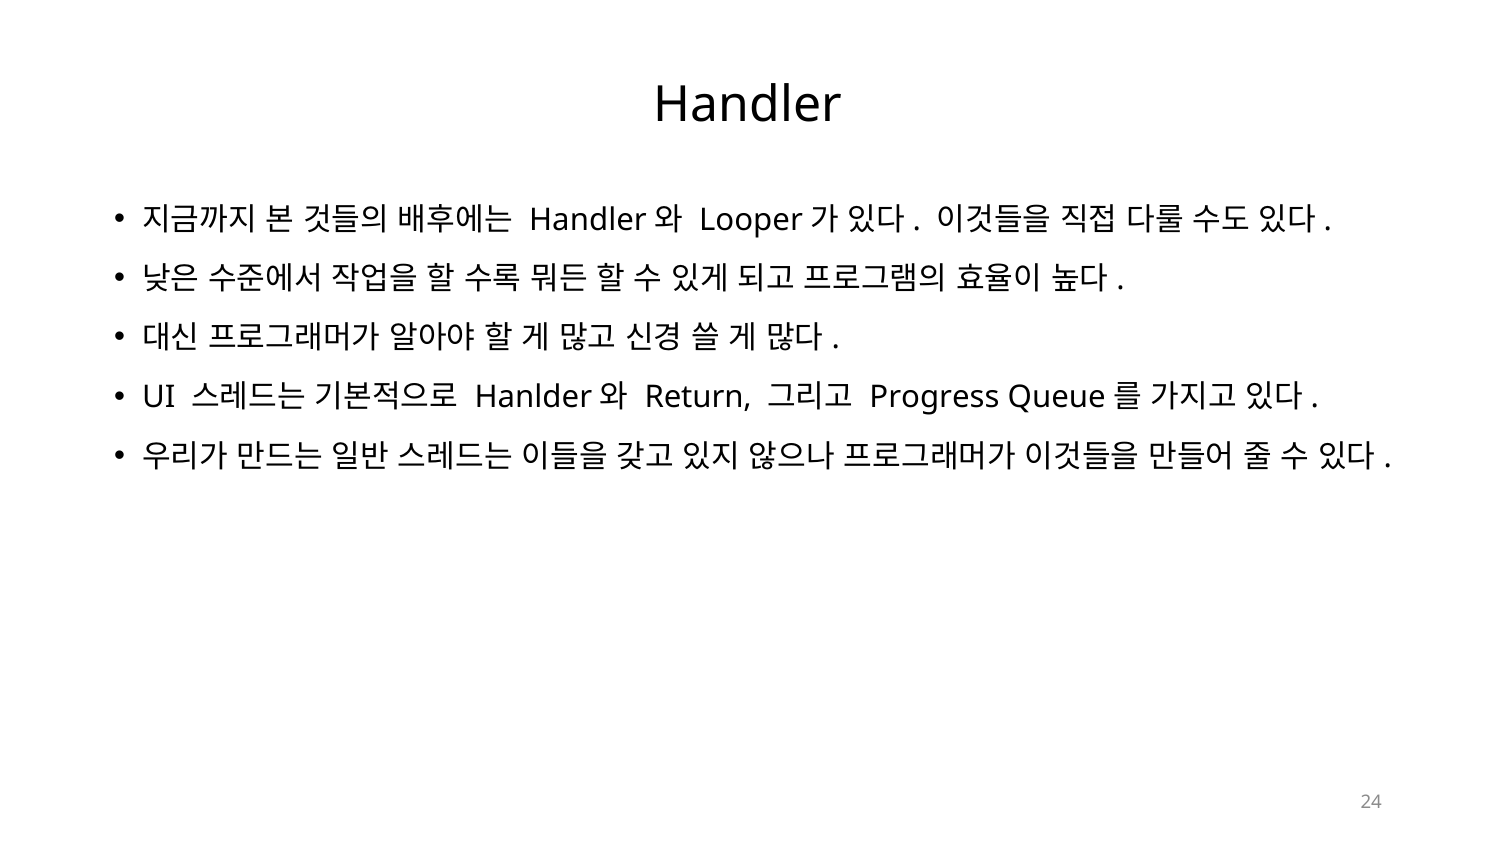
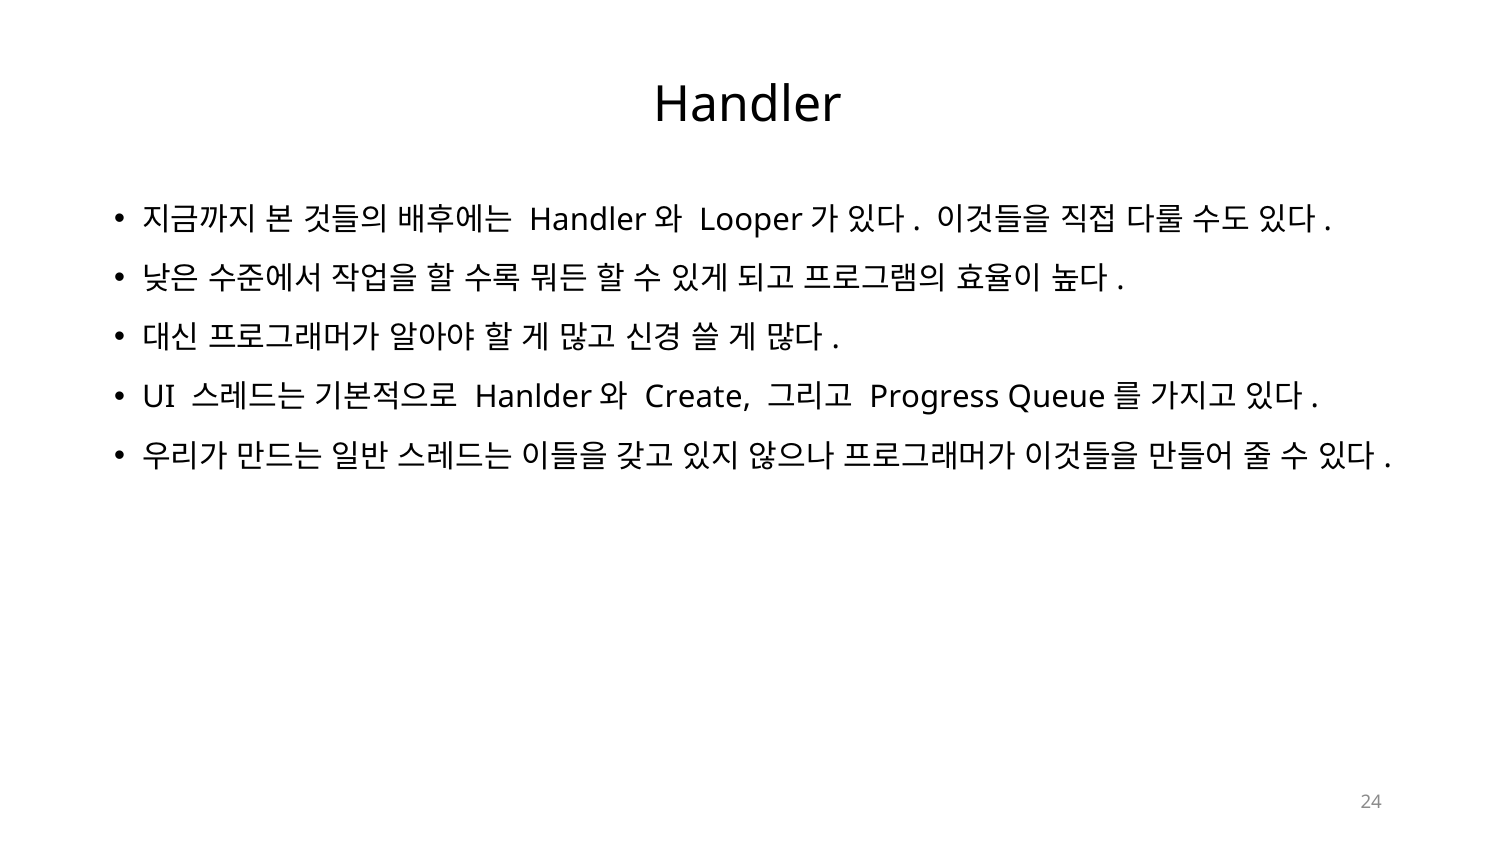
Return: Return -> Create (698, 397)
